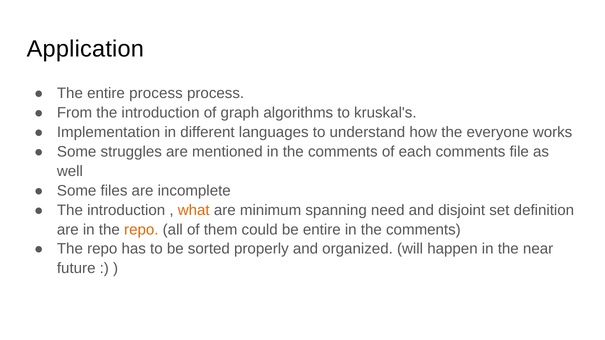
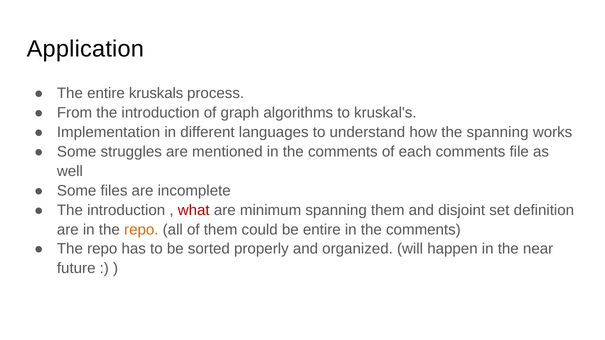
entire process: process -> kruskals (156, 94)
the everyone: everyone -> spanning (498, 132)
what colour: orange -> red (194, 210)
spanning need: need -> them (388, 210)
